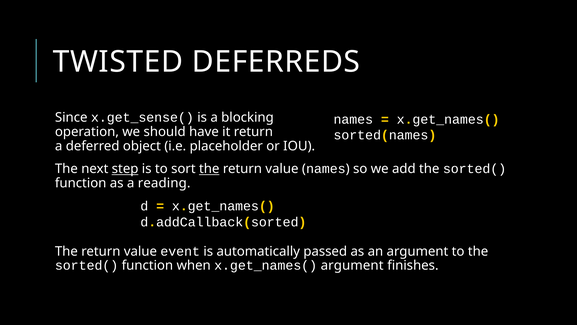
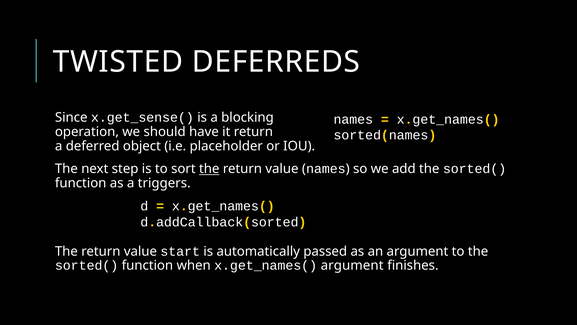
step underline: present -> none (125, 169)
reading: reading -> triggers (164, 183)
event: event -> start (180, 251)
